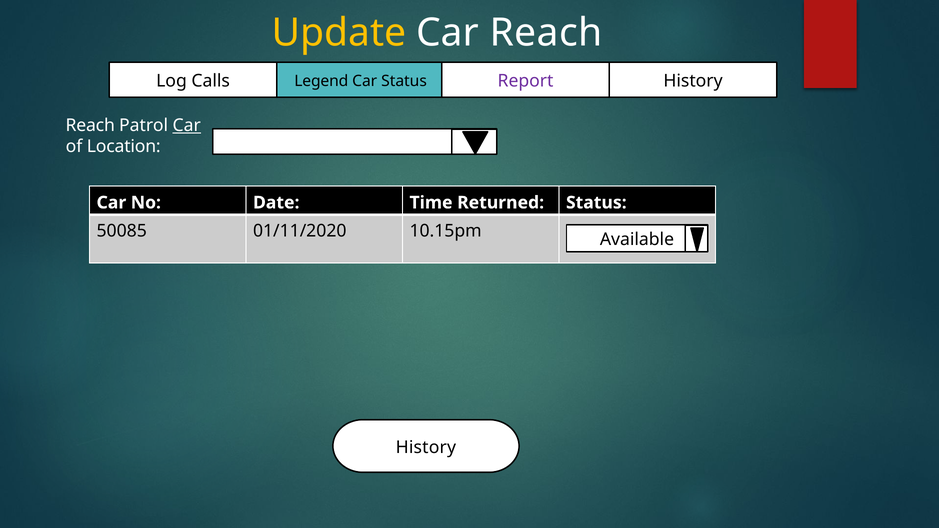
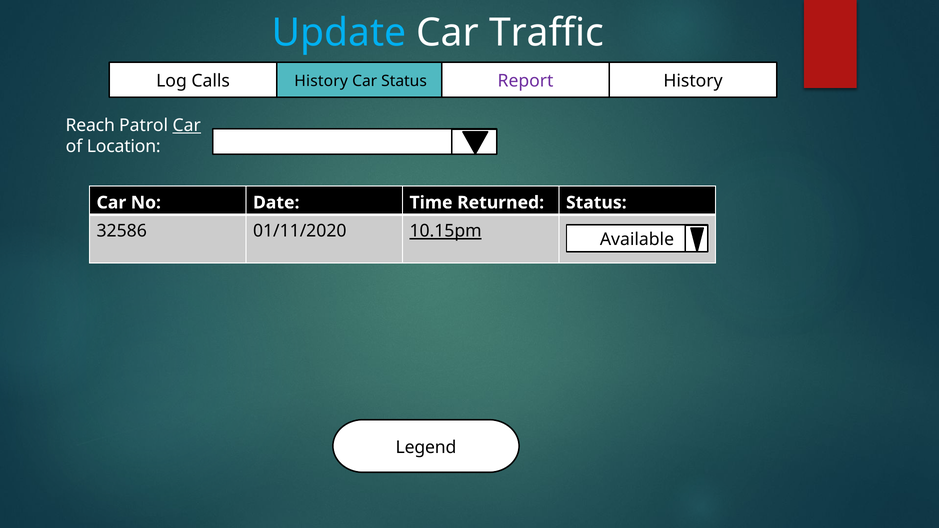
Update colour: yellow -> light blue (339, 33)
Car Reach: Reach -> Traffic (546, 33)
Calls Legend: Legend -> History (321, 81)
50085: 50085 -> 32586 (122, 231)
10.15pm underline: none -> present (446, 231)
History: History -> Legend (426, 447)
